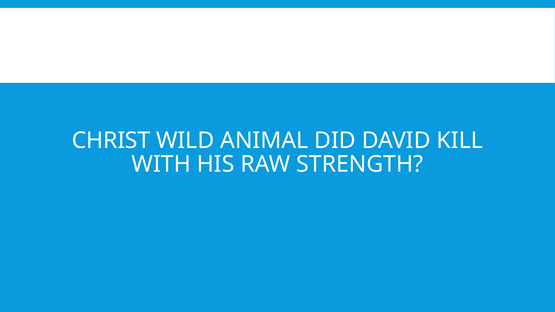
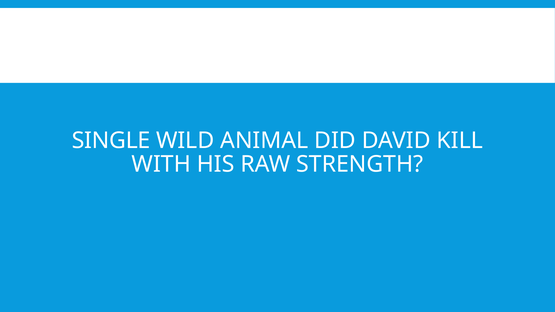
CHRIST: CHRIST -> SINGLE (111, 141)
